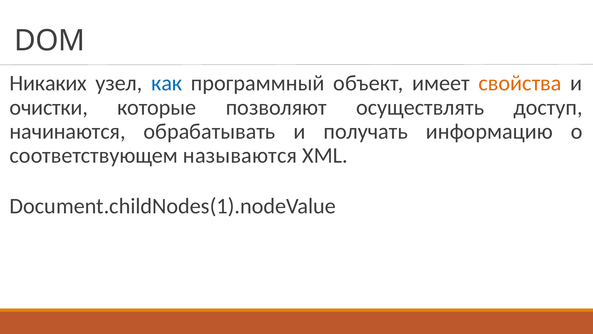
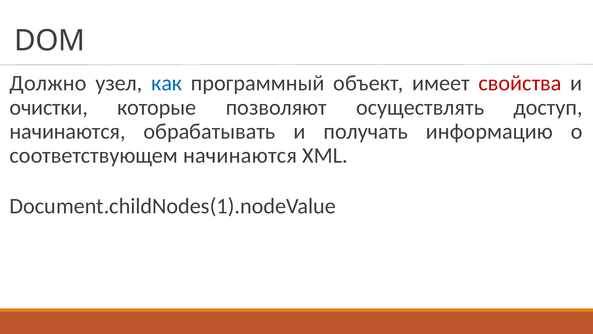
Никаких: Никаких -> Должно (48, 83)
свойства colour: orange -> red (520, 83)
соответствующем называются: называются -> начинаются (240, 155)
